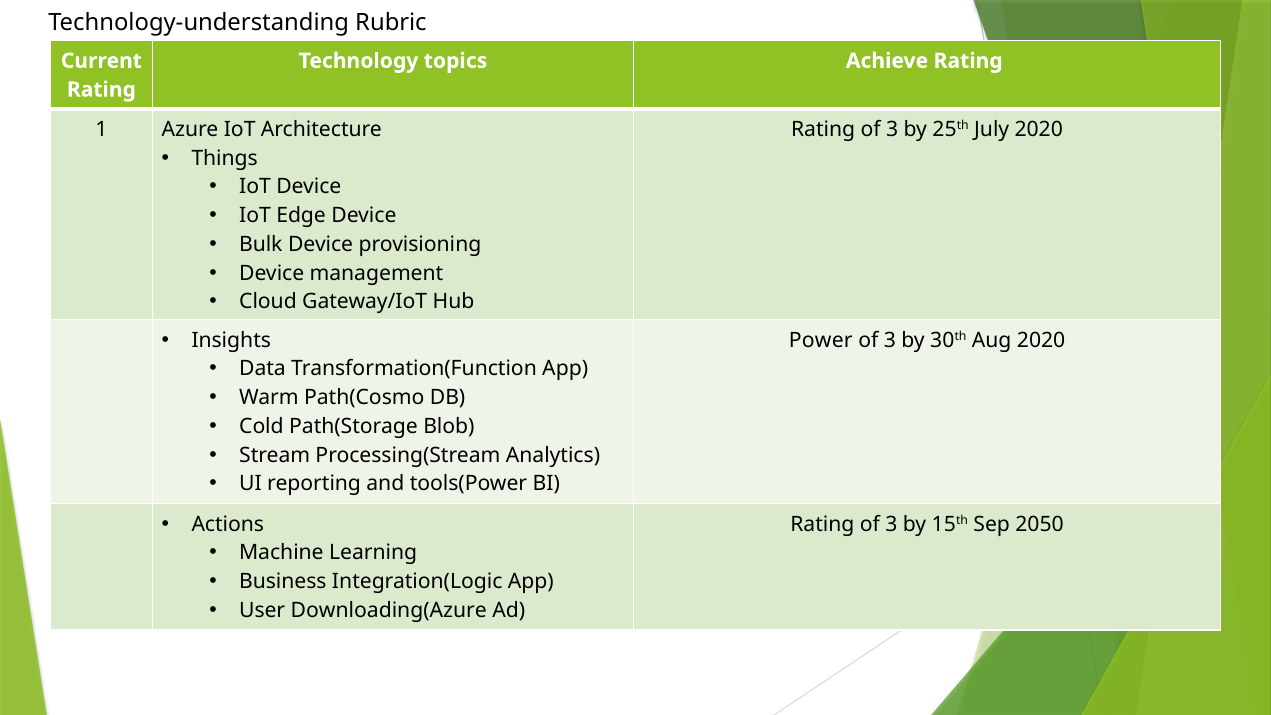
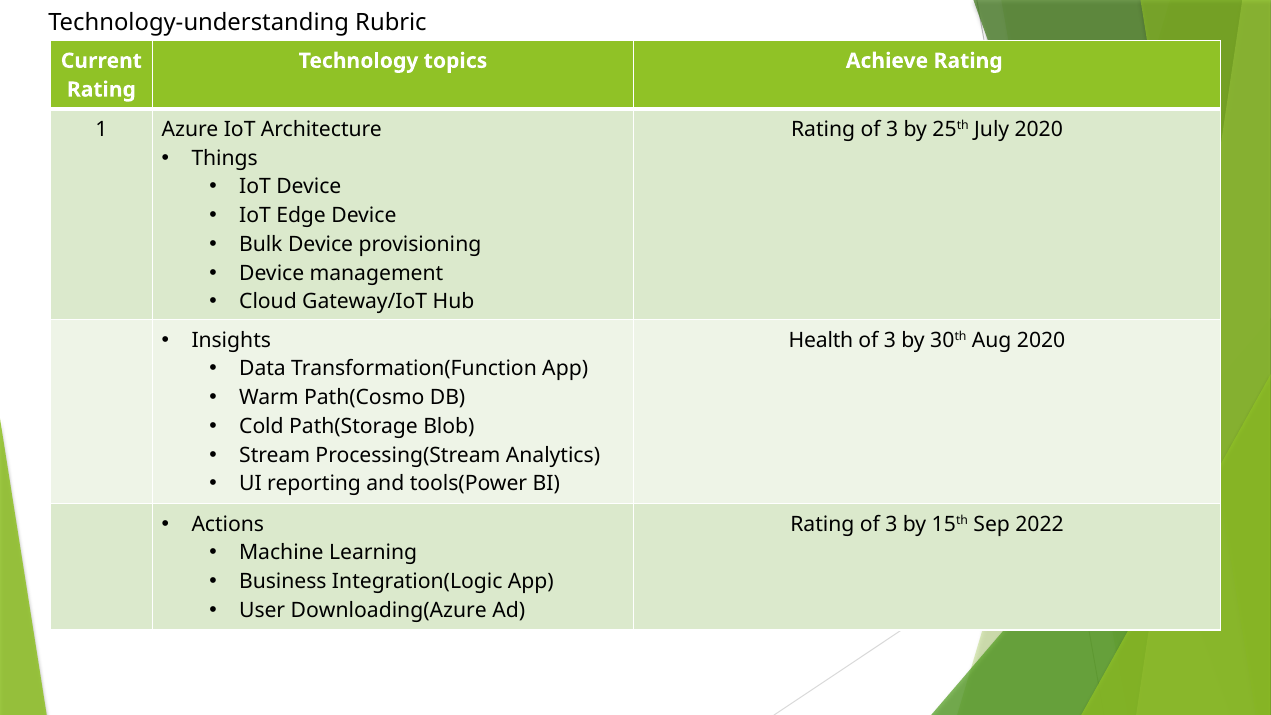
Power: Power -> Health (821, 340)
2050: 2050 -> 2022 (1040, 524)
